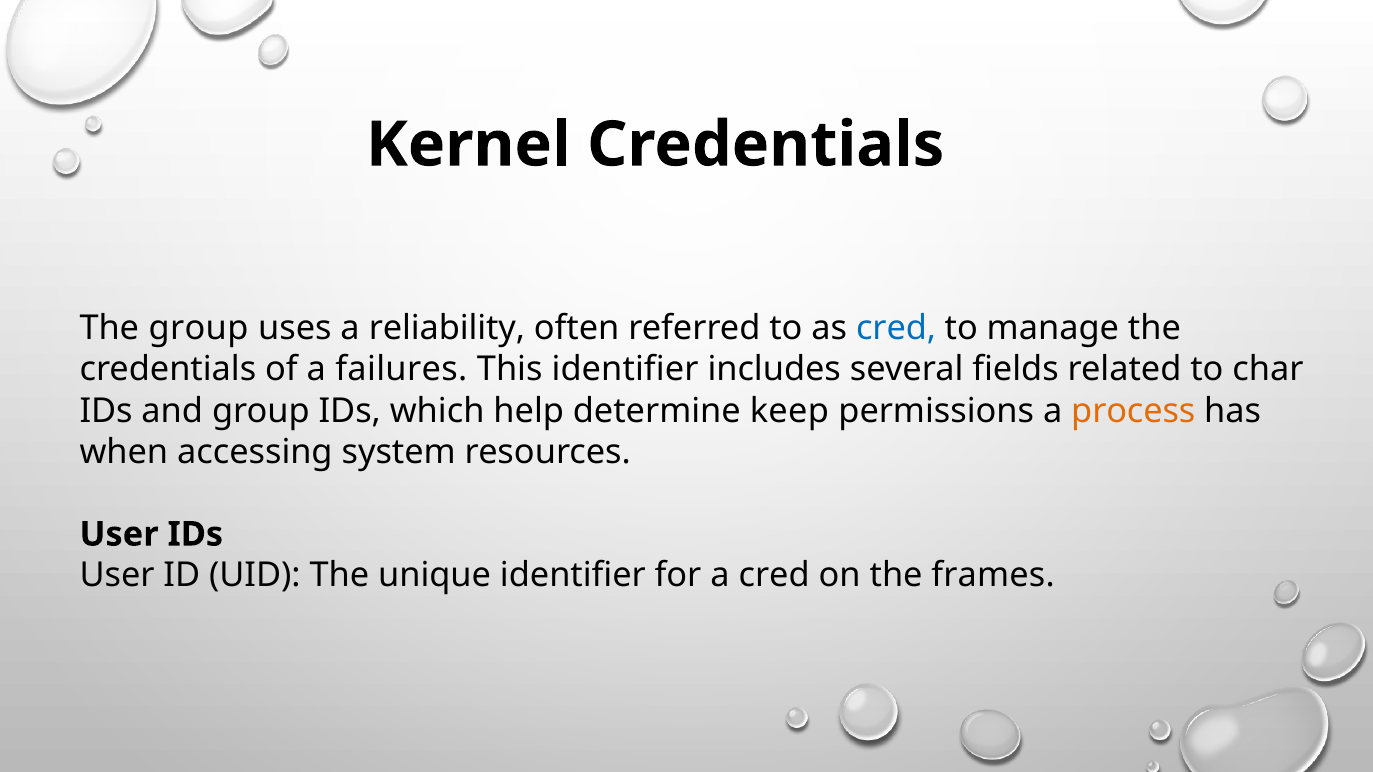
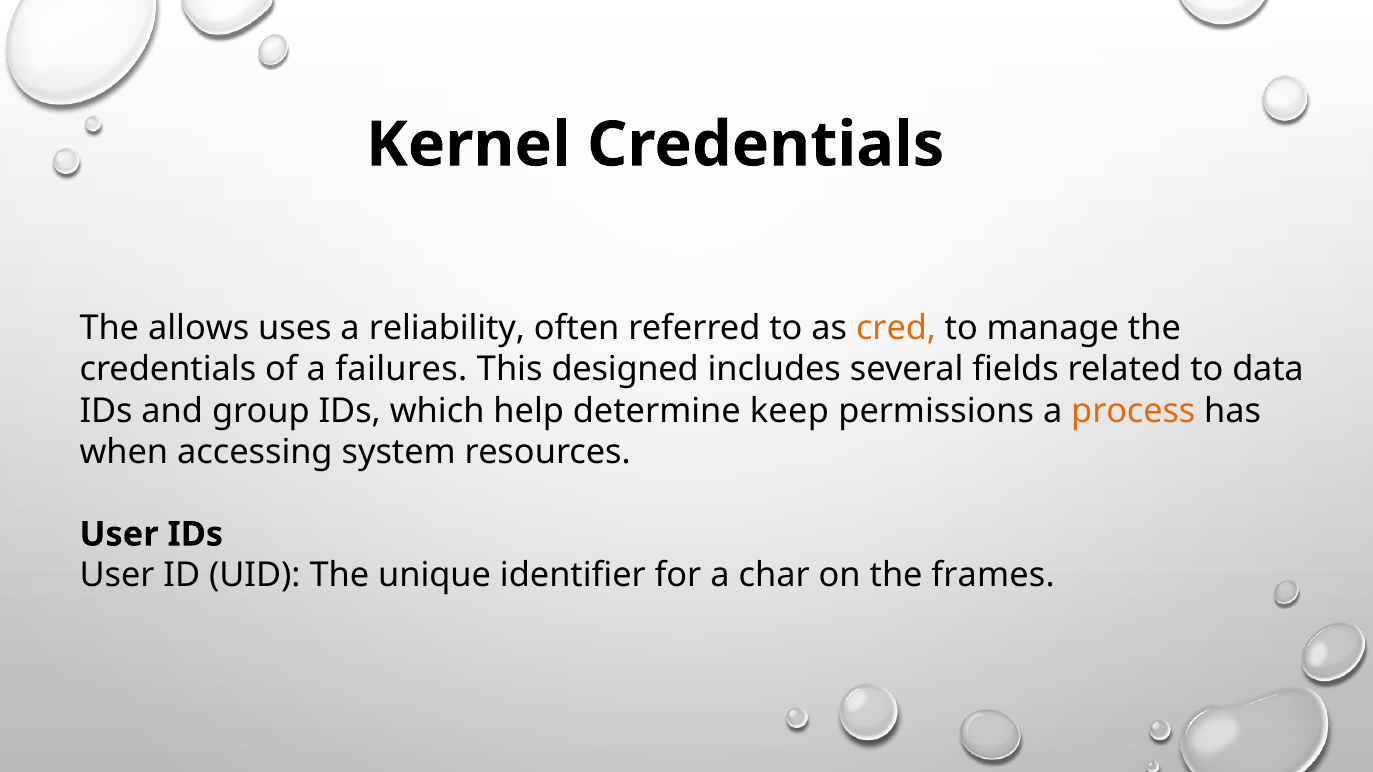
The group: group -> allows (199, 329)
cred colour: blue -> orange (896, 329)
This identifier: identifier -> designed (625, 370)
char: char -> data (1268, 370)
a cred: cred -> char (774, 576)
